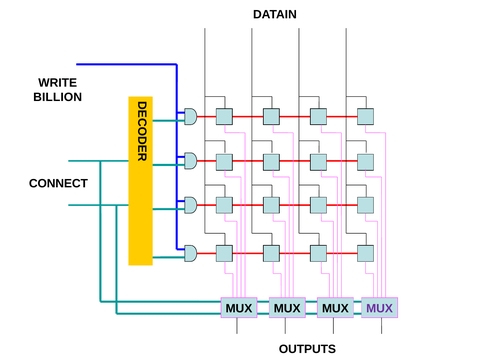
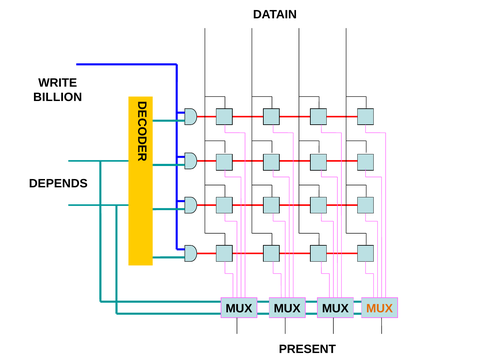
CONNECT: CONNECT -> DEPENDS (58, 183)
MUX colour: purple -> orange (380, 308)
OUTPUTS: OUTPUTS -> PRESENT (307, 349)
